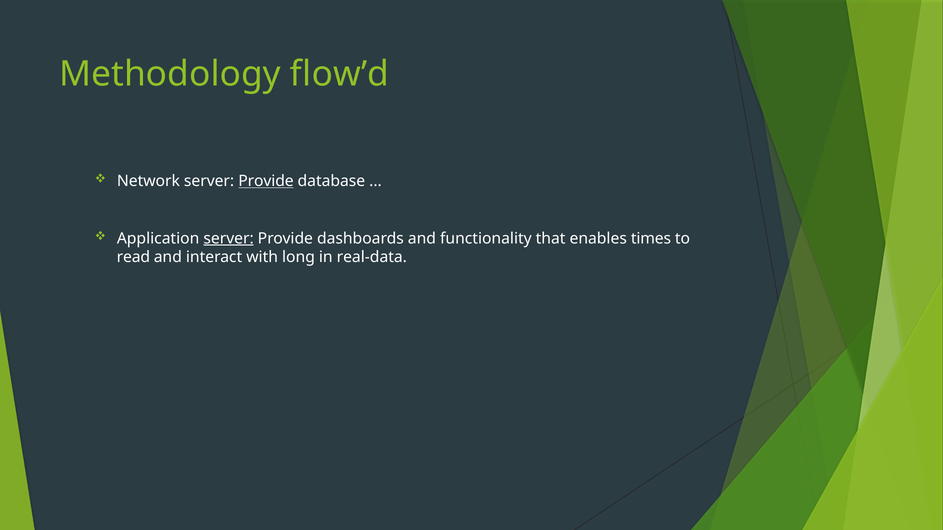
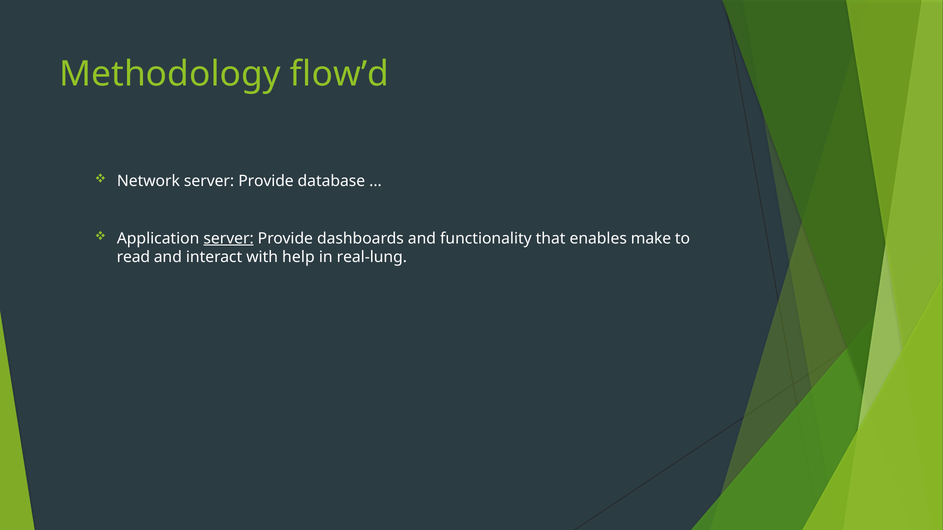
Provide underline: present -> none (266, 181)
times: times -> make (651, 239)
long: long -> help (298, 257)
real-data: real-data -> real-lung (372, 257)
